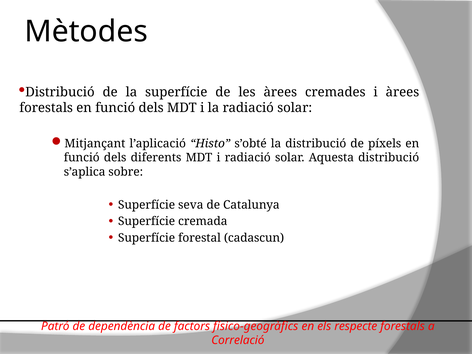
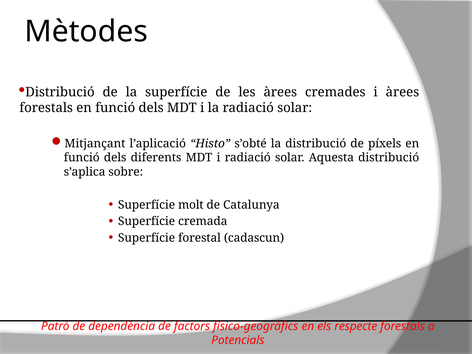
seva: seva -> molt (191, 205)
Correlació: Correlació -> Potencials (238, 340)
